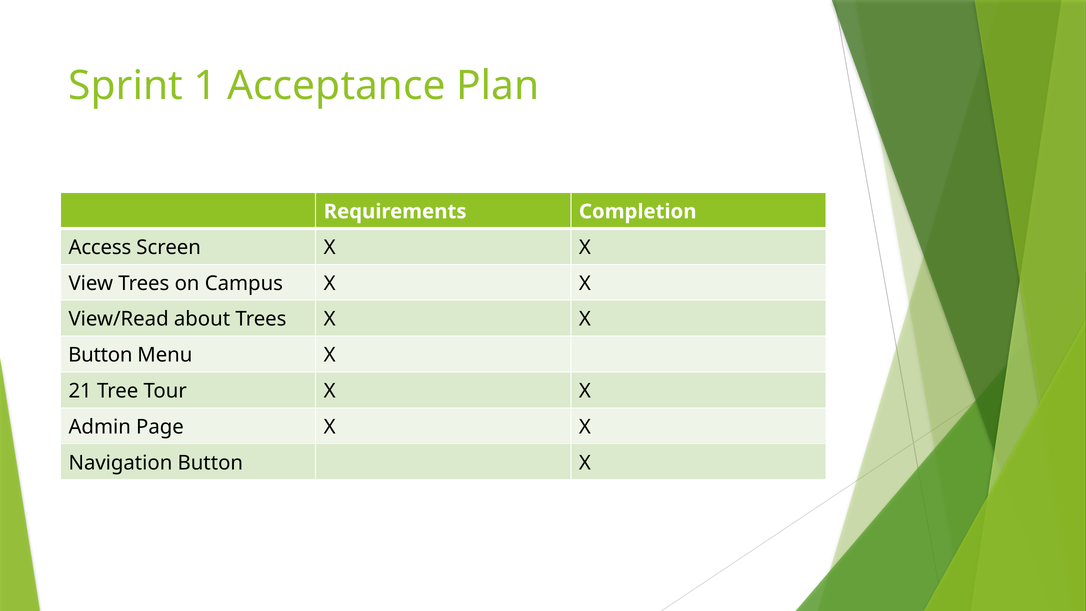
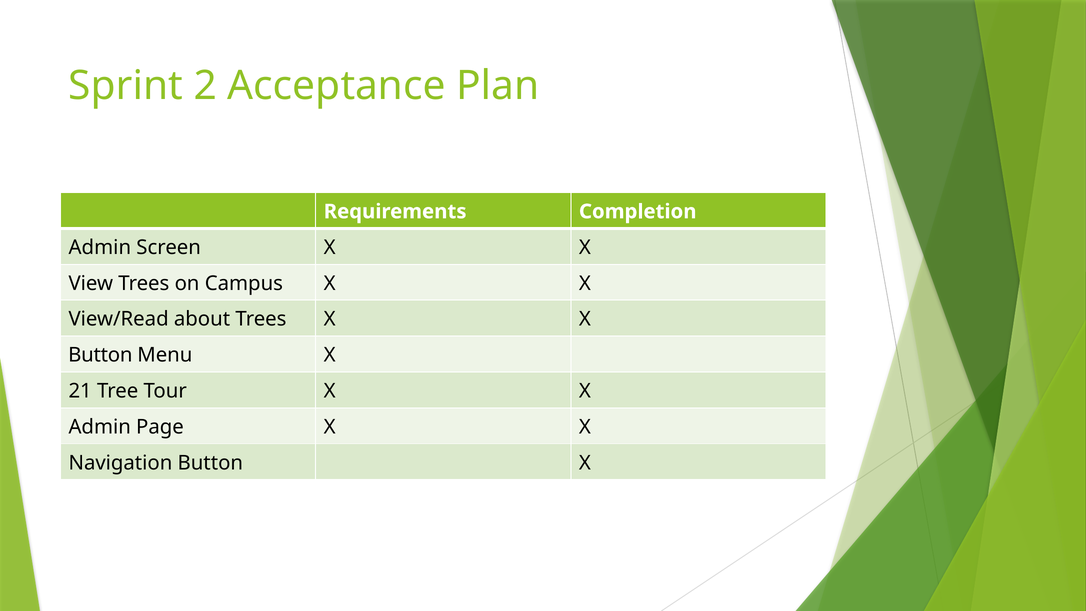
1: 1 -> 2 (205, 86)
Access: Access -> Admin (100, 247)
